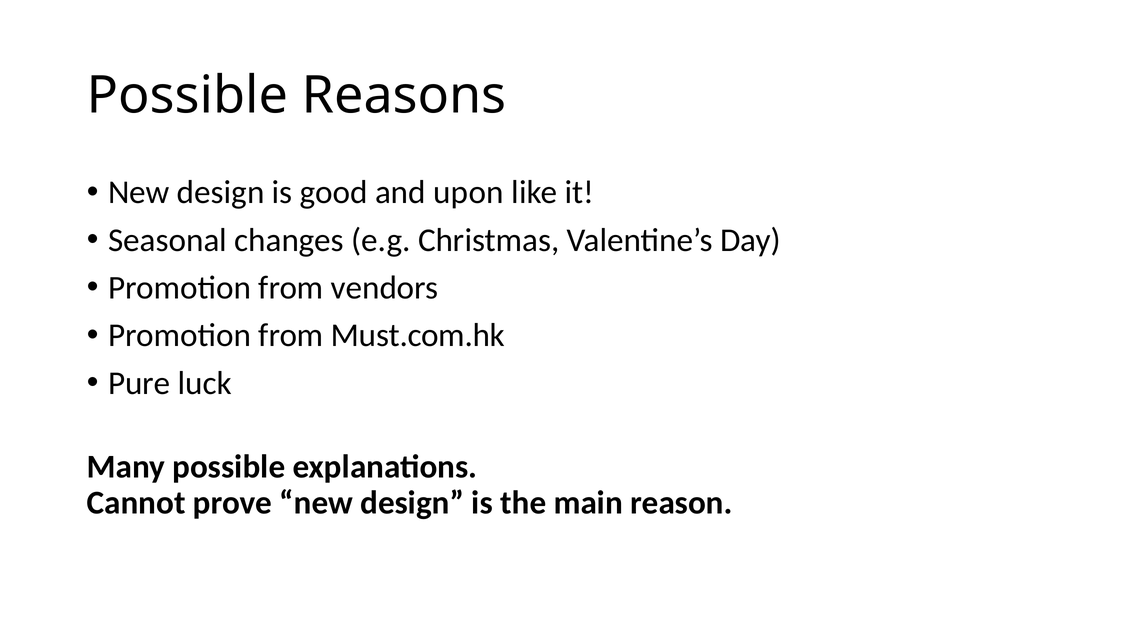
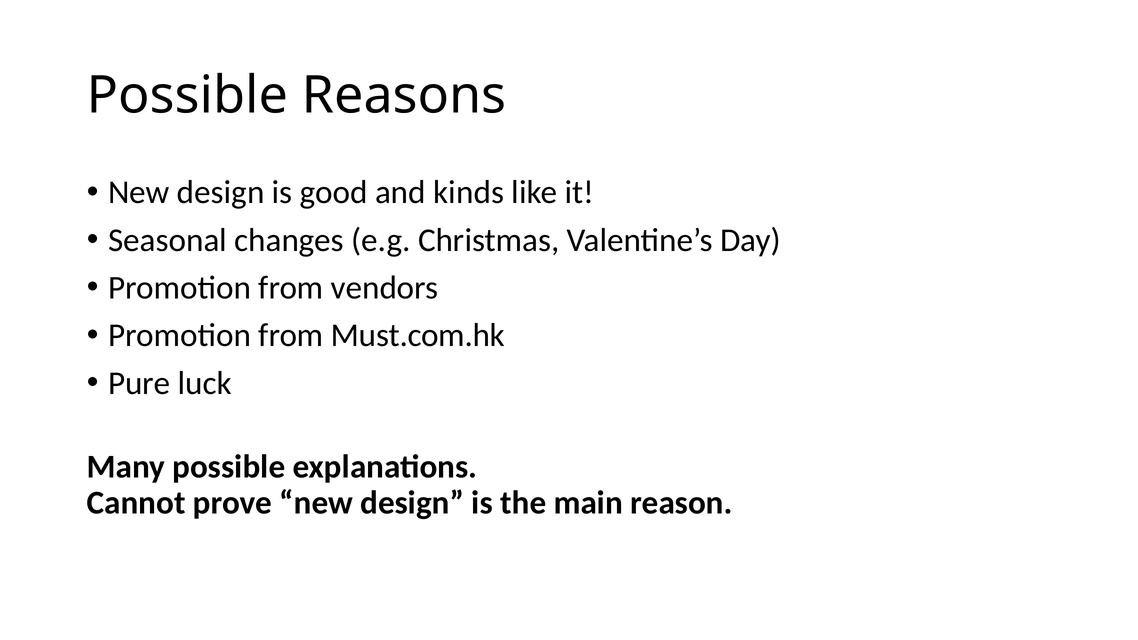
upon: upon -> kinds (469, 192)
